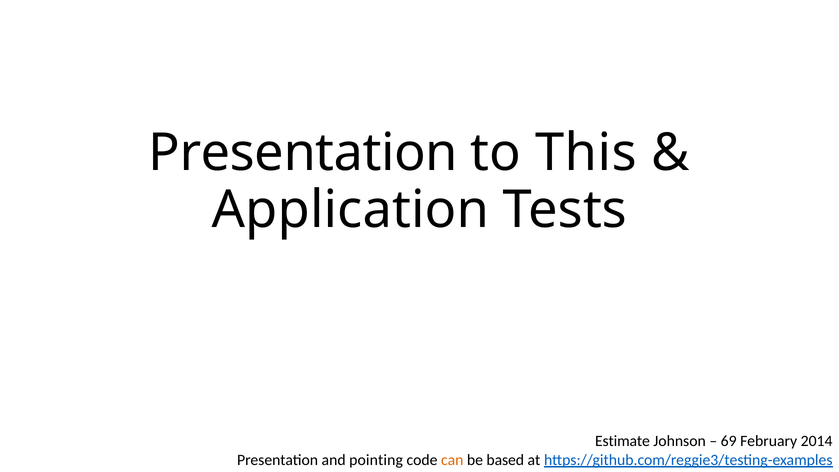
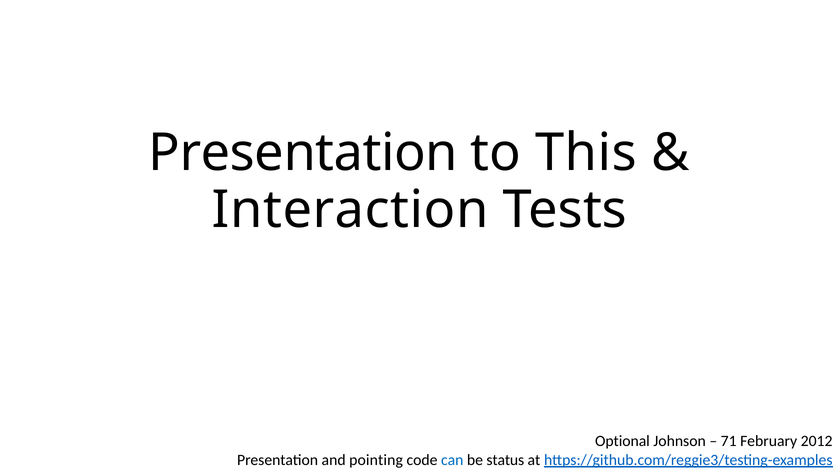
Application: Application -> Interaction (350, 210)
Estimate: Estimate -> Optional (622, 441)
69: 69 -> 71 (729, 441)
2014: 2014 -> 2012 (817, 441)
can colour: orange -> blue (452, 460)
based: based -> status (505, 460)
